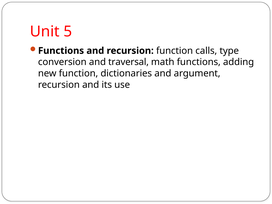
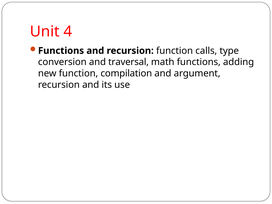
5: 5 -> 4 (68, 31)
dictionaries: dictionaries -> compilation (126, 73)
